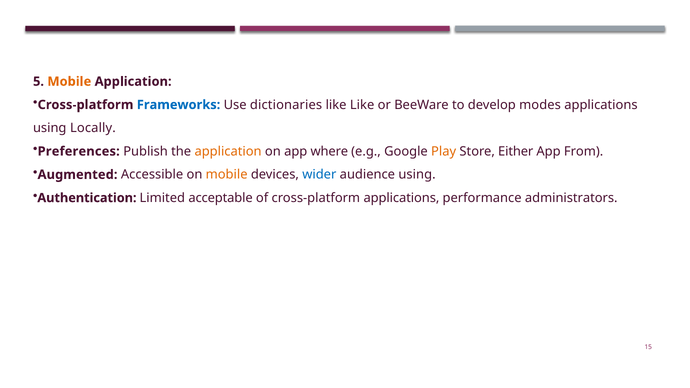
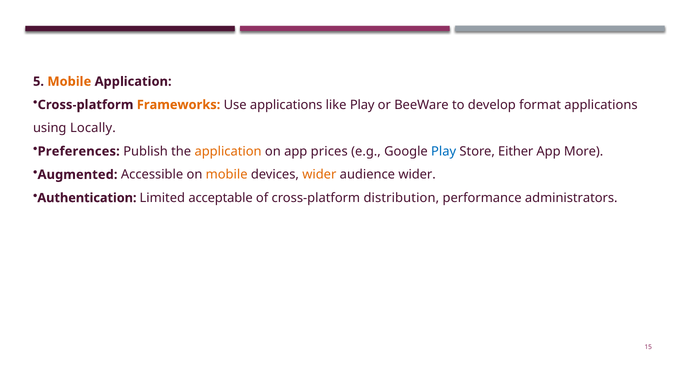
Frameworks colour: blue -> orange (179, 105)
Use dictionaries: dictionaries -> applications (286, 105)
like Like: Like -> Play (362, 105)
modes: modes -> format (540, 105)
where: where -> prices (329, 151)
Play colour: orange -> blue (444, 151)
From: From -> More (584, 151)
wider colour: blue -> orange (319, 175)
audience using: using -> wider (417, 175)
cross-platform applications: applications -> distribution (401, 198)
